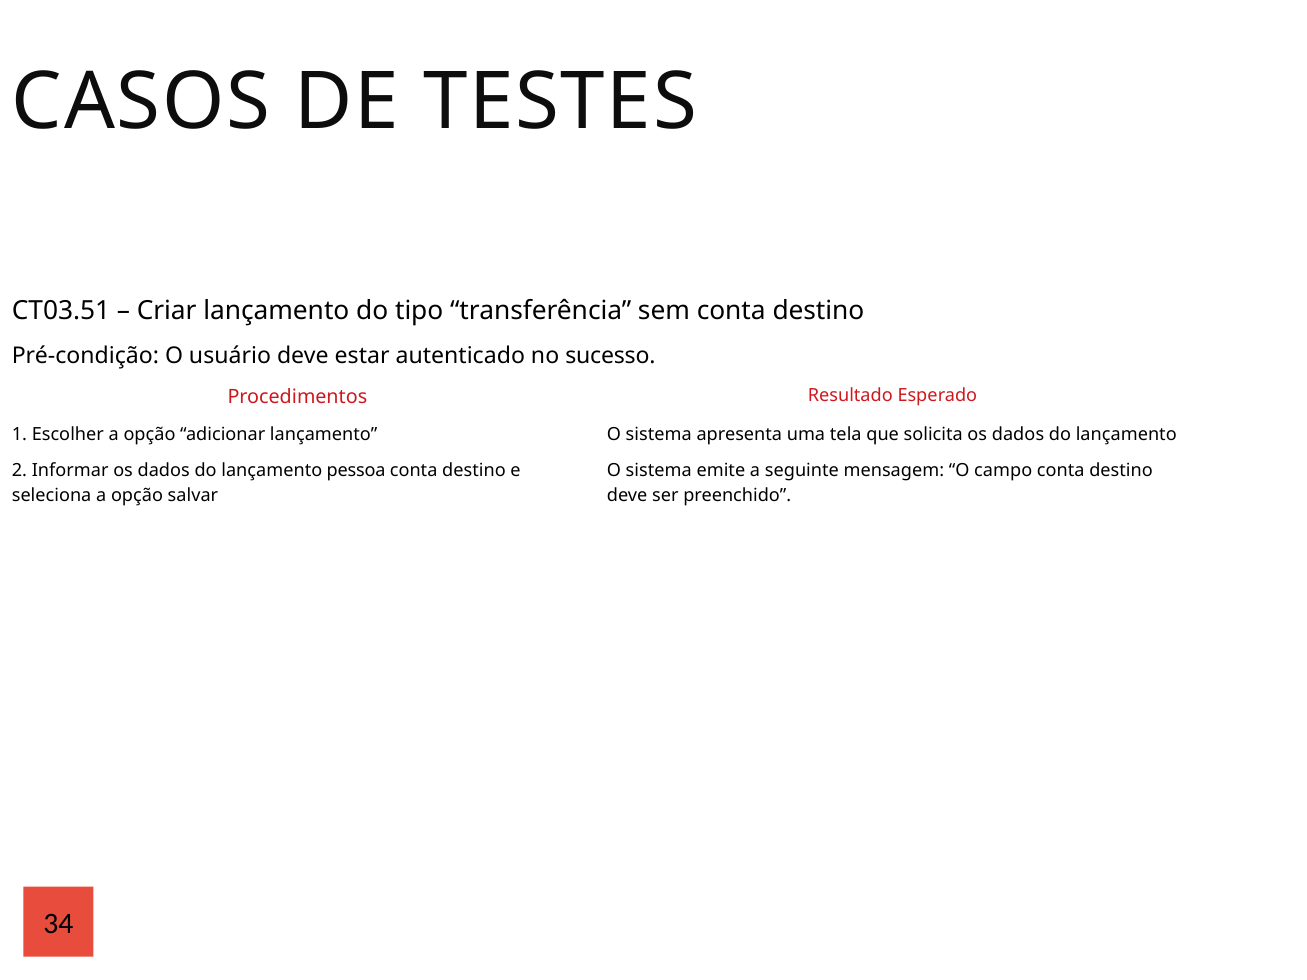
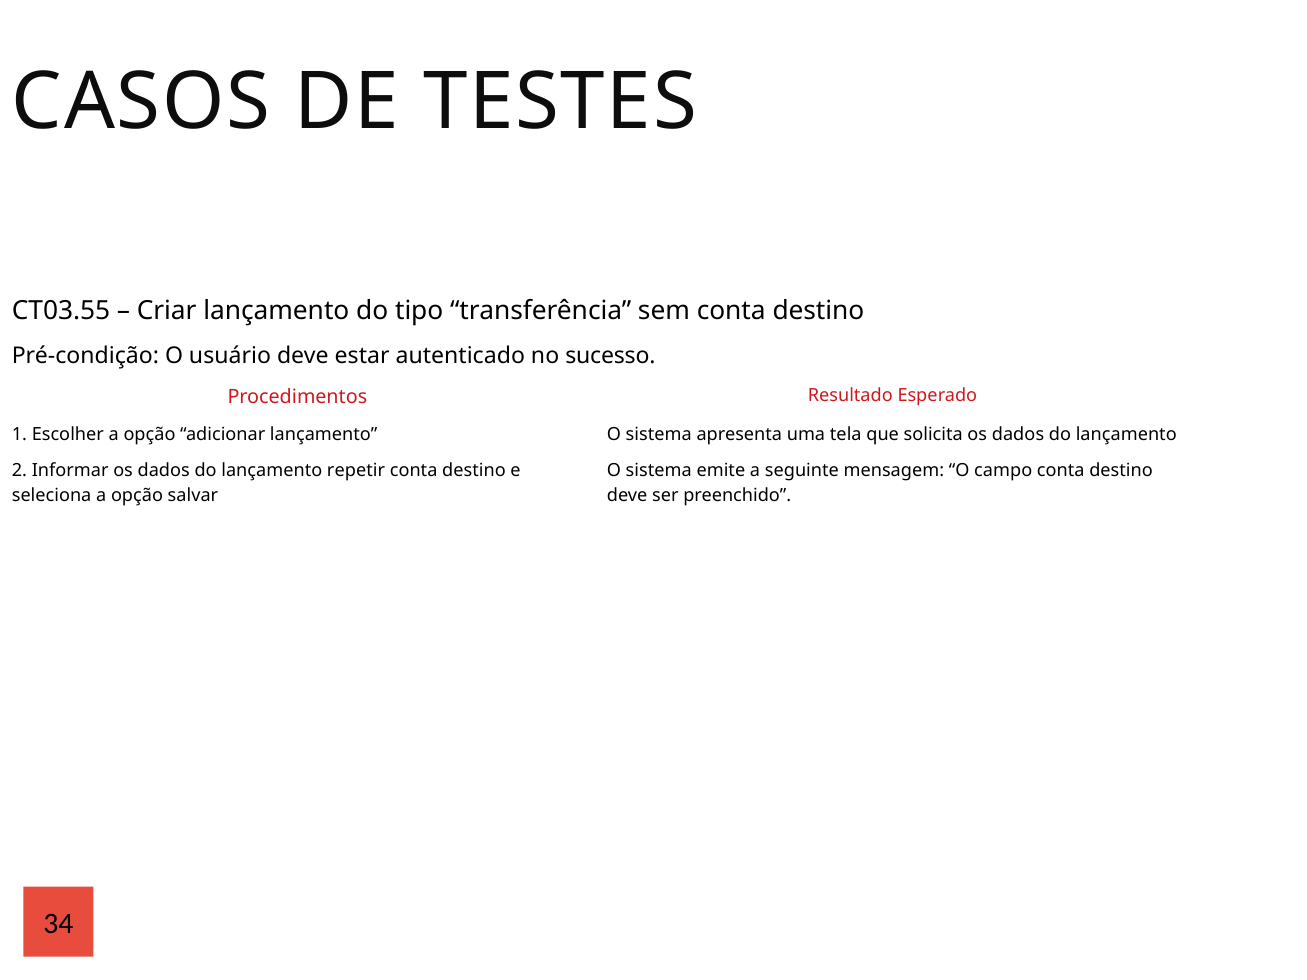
CT03.51: CT03.51 -> CT03.55 (61, 311)
pessoa: pessoa -> repetir (356, 471)
